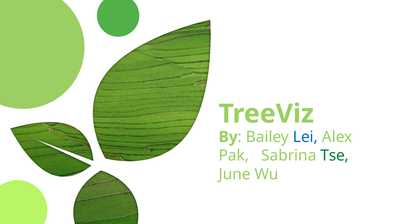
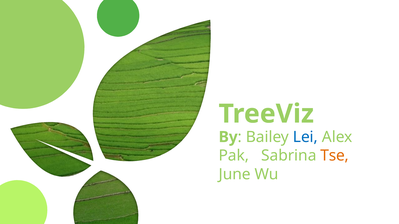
Tse colour: green -> orange (335, 156)
